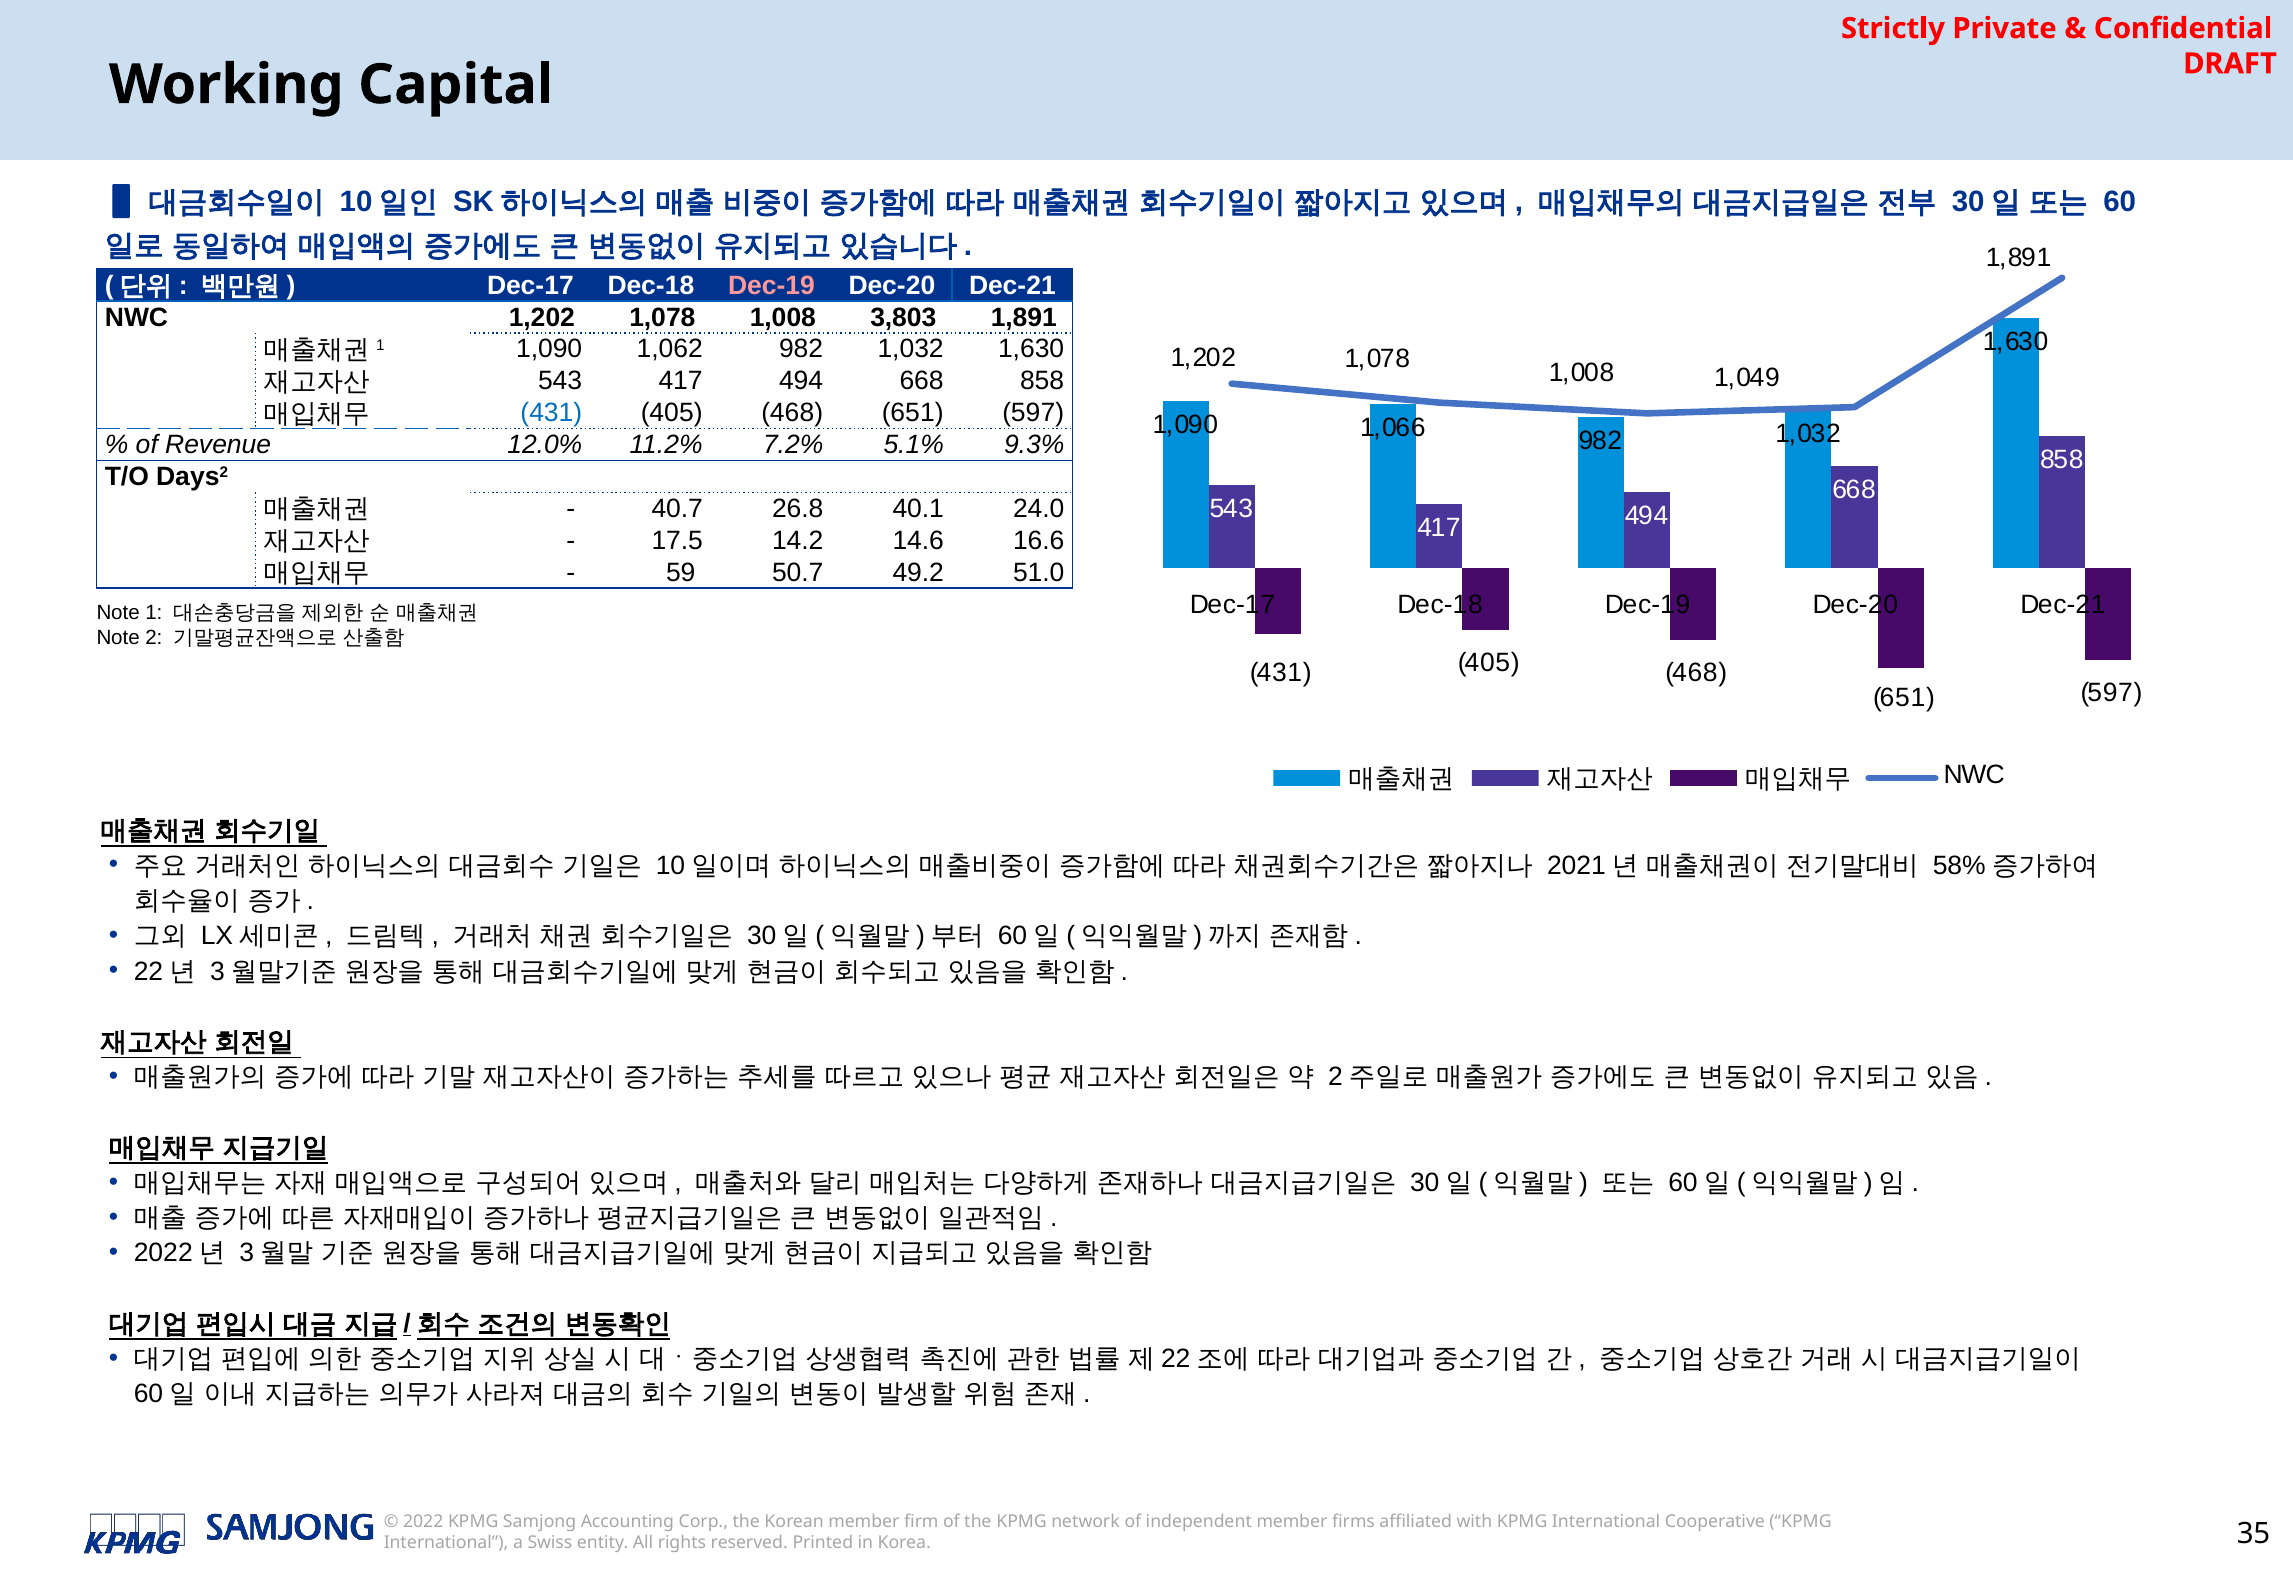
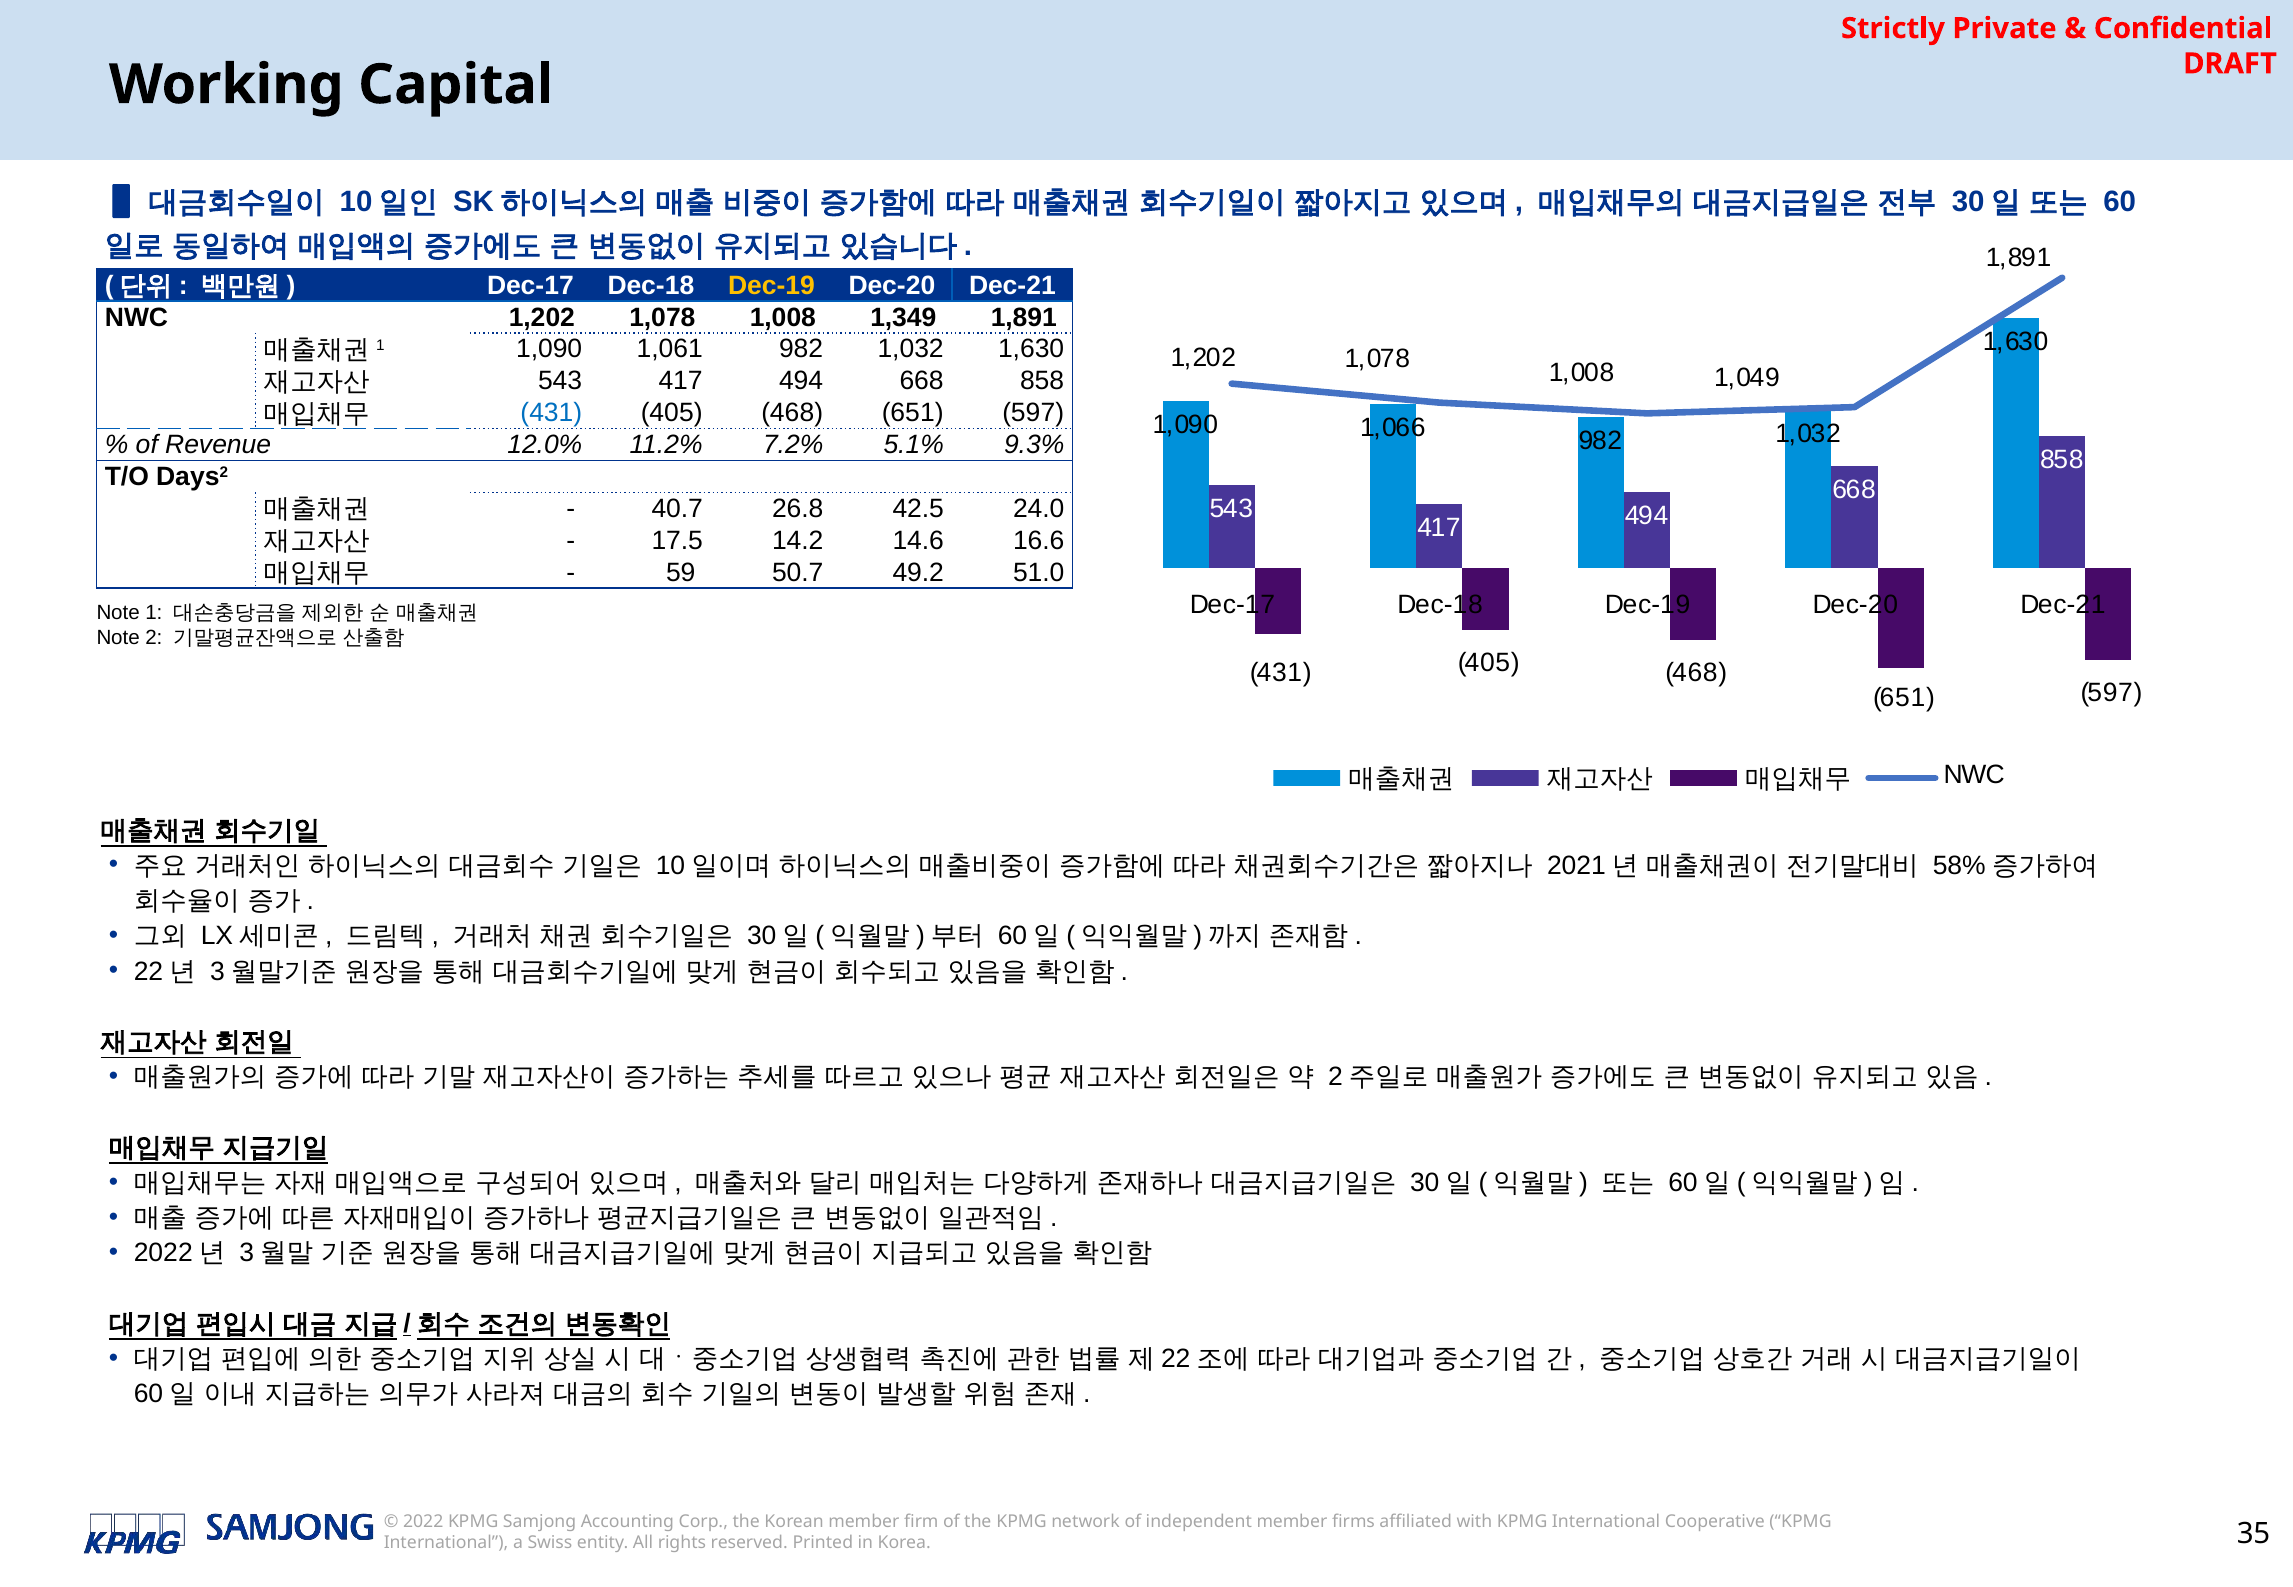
Dec-19 colour: pink -> yellow (771, 285)
3,803: 3,803 -> 1,349 (903, 317)
1,062: 1,062 -> 1,061 (670, 349)
40.1: 40.1 -> 42.5 (918, 509)
